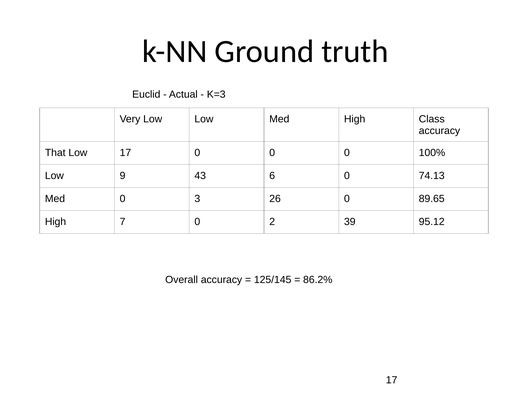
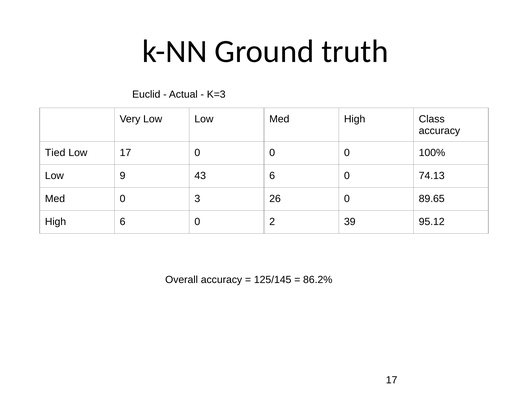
That: That -> Tied (55, 153)
High 7: 7 -> 6 (123, 222)
